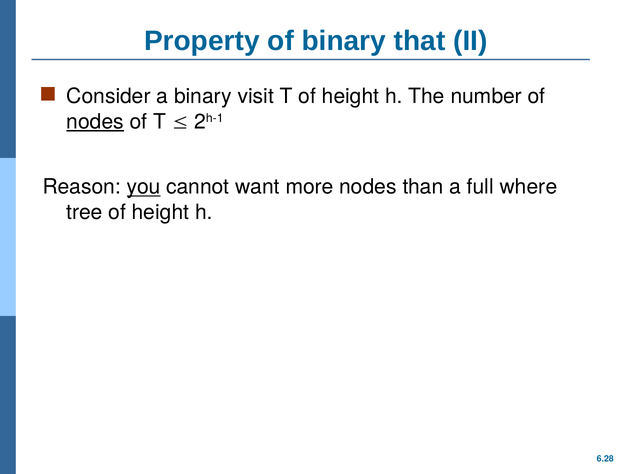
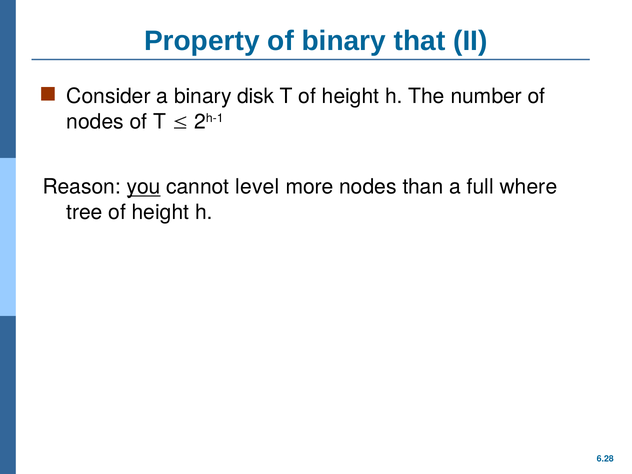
visit: visit -> disk (256, 96)
nodes underline: present -> none (95, 122)
want: want -> level (257, 187)
